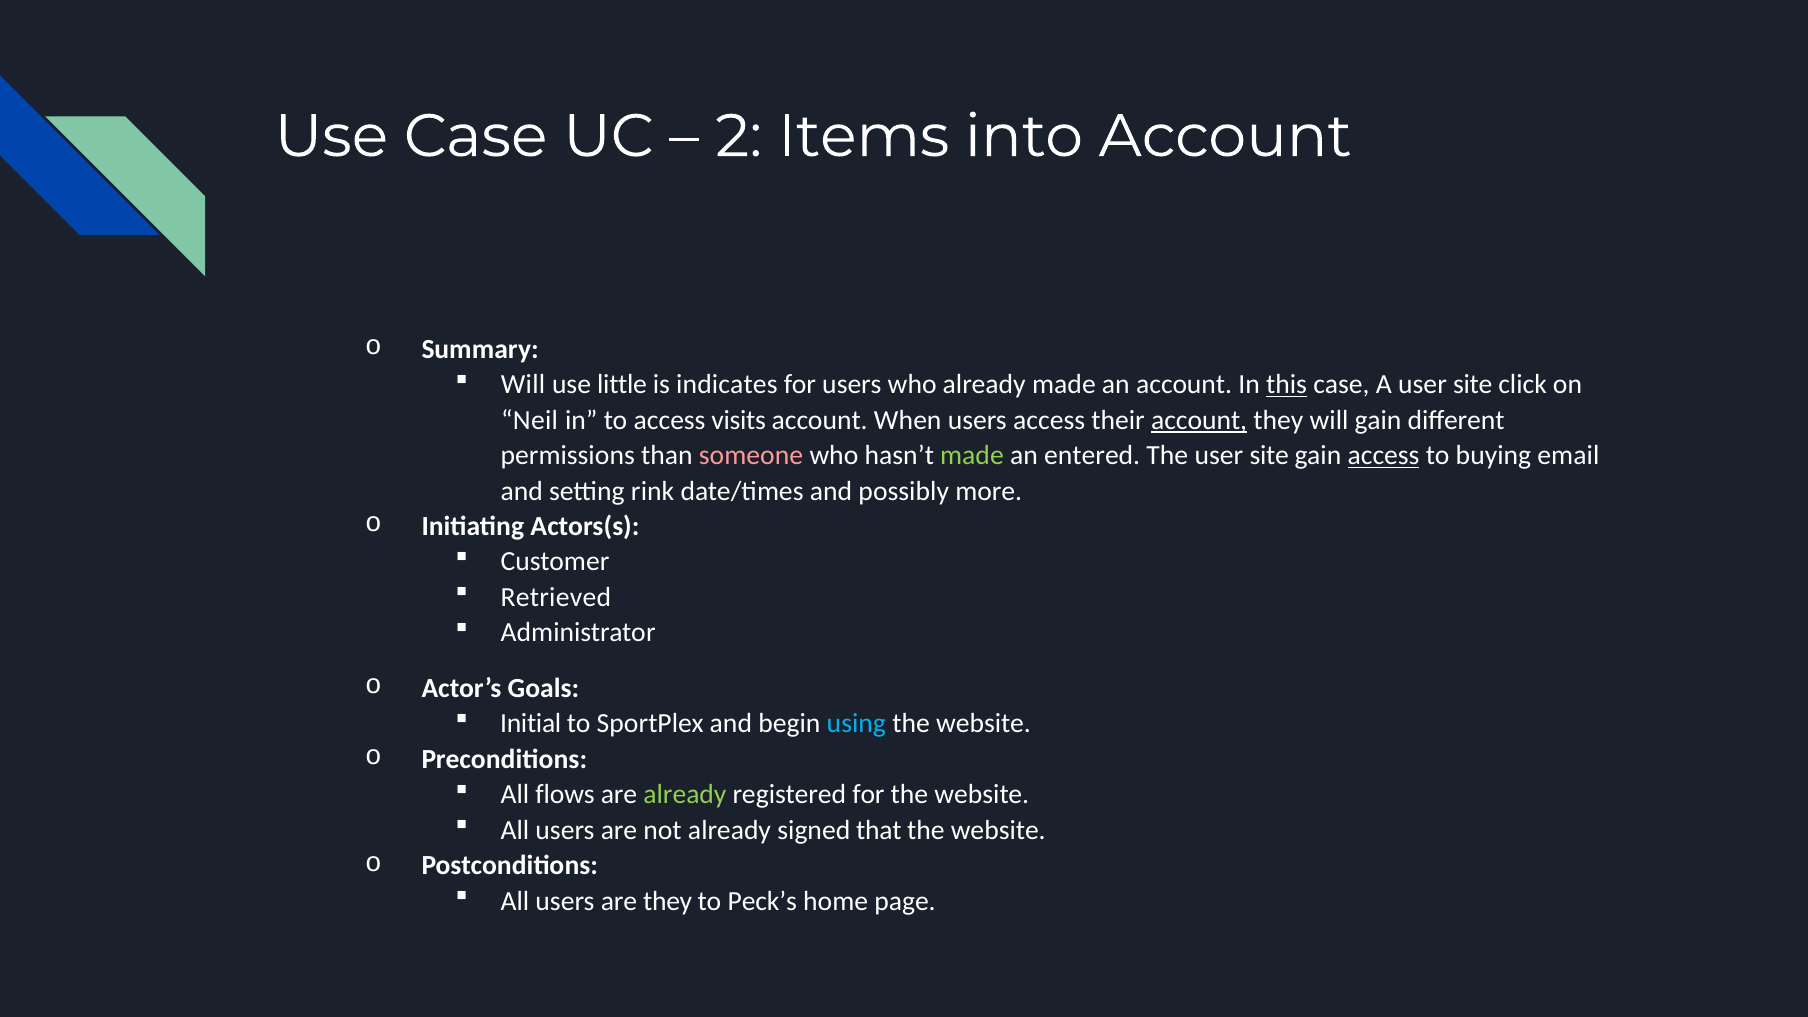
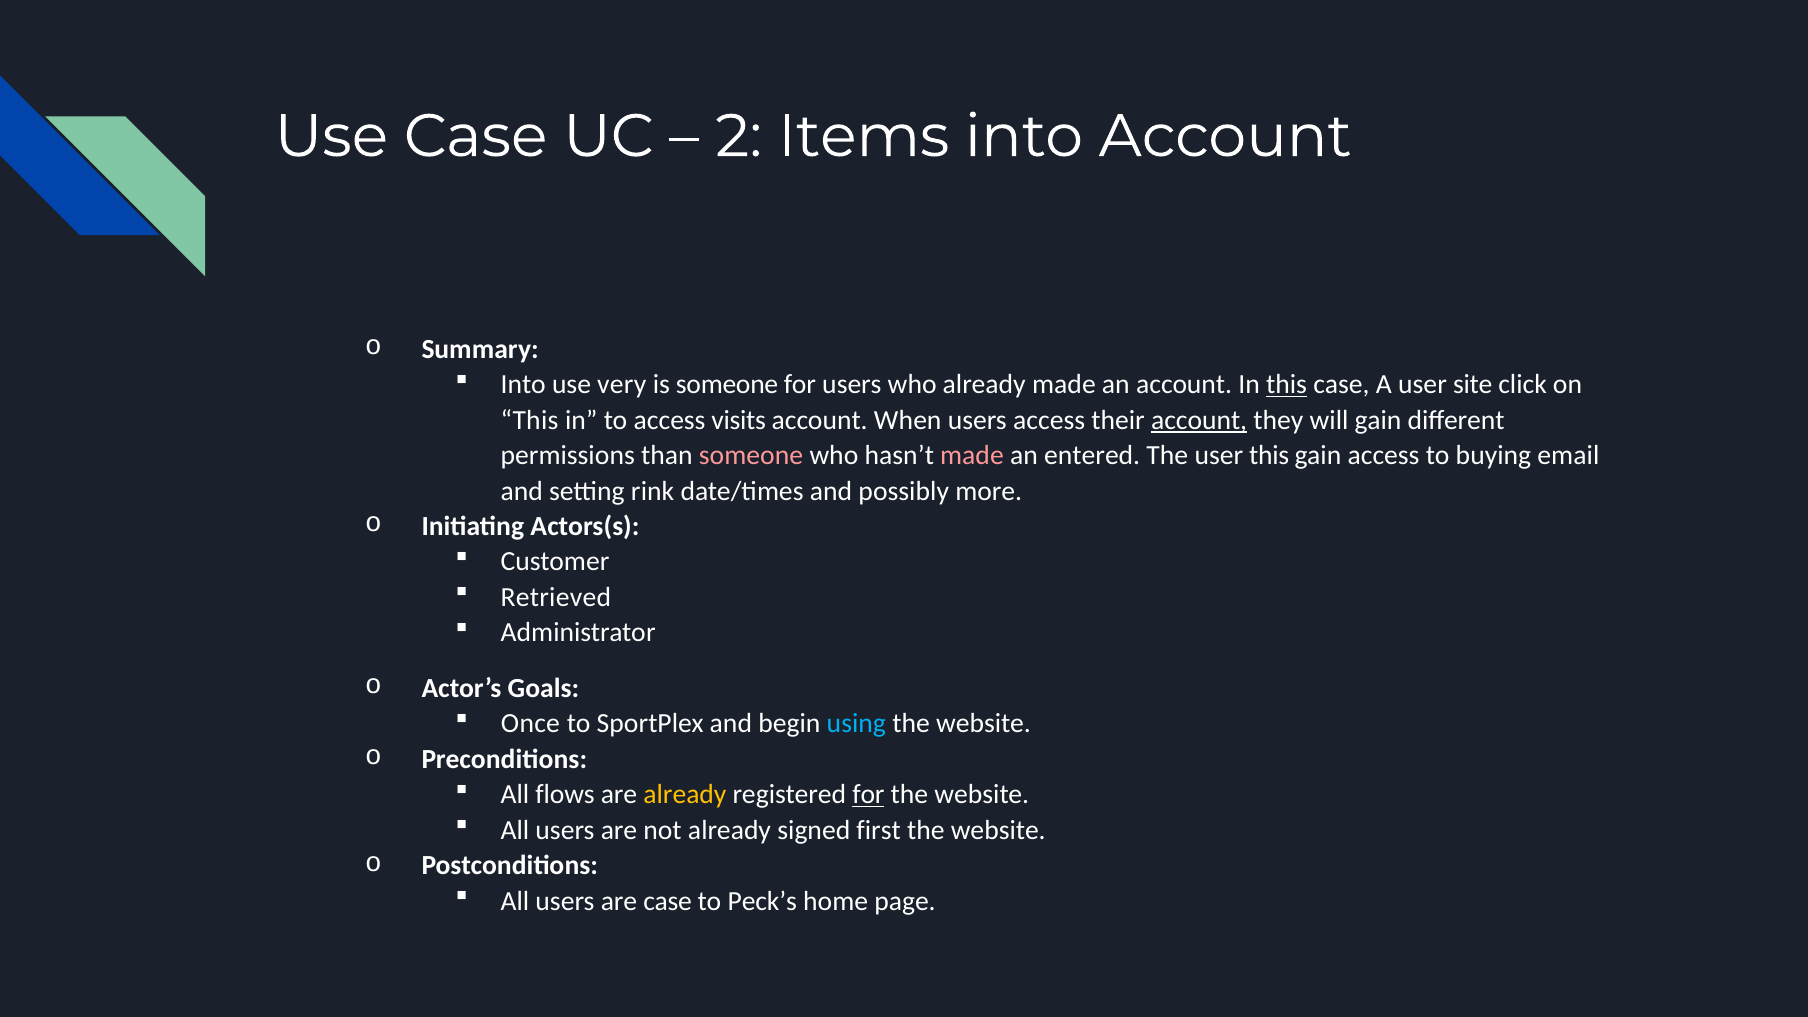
Will: Will -> Into (523, 385)
little: little -> very (622, 385)
is indicates: indicates -> someone (727, 385)
Neil: Neil -> This (530, 420)
made colour: light green -> pink (972, 455)
The user site: site -> this (1269, 455)
access underline: present -> none (1384, 455)
Initial: Initial -> Once (530, 724)
already colour: light green -> yellow (685, 795)
for underline: none -> present (868, 795)
that: that -> first (879, 830)
are they: they -> case (668, 901)
